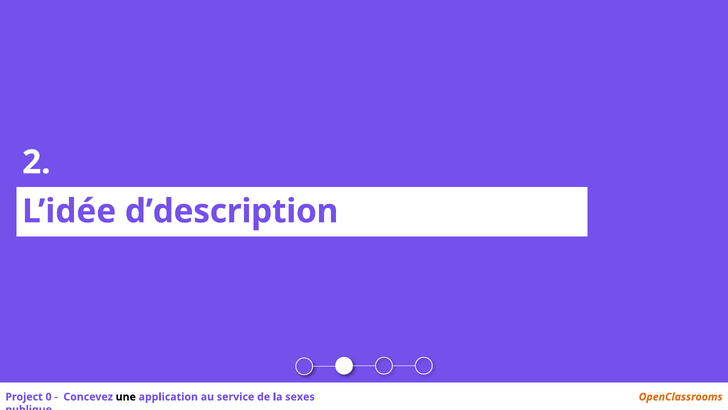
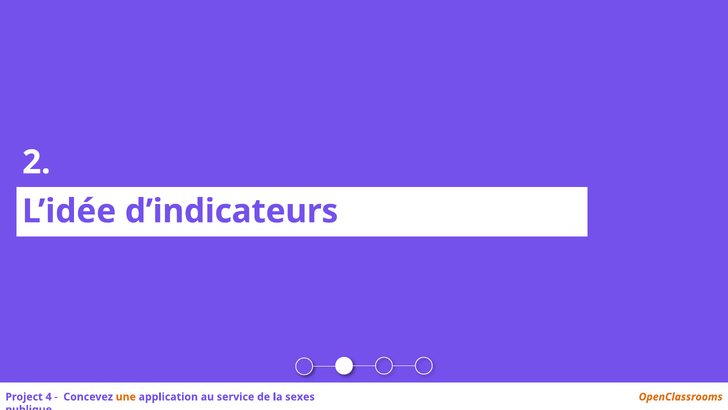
d’description: d’description -> d’indicateurs (232, 211)
0: 0 -> 4 (49, 396)
une colour: black -> orange (126, 396)
